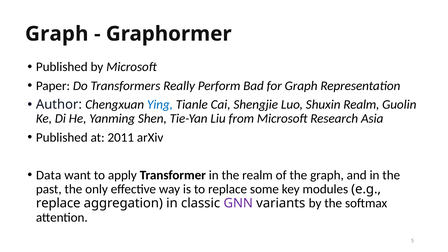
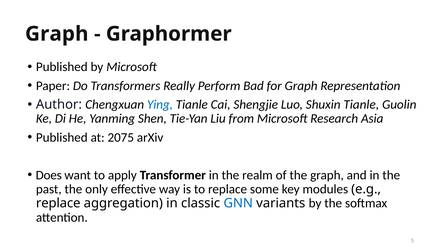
Shuxin Realm: Realm -> Tianle (361, 105)
2011: 2011 -> 2075 (121, 137)
Data: Data -> Does (49, 175)
GNN colour: purple -> blue (238, 203)
